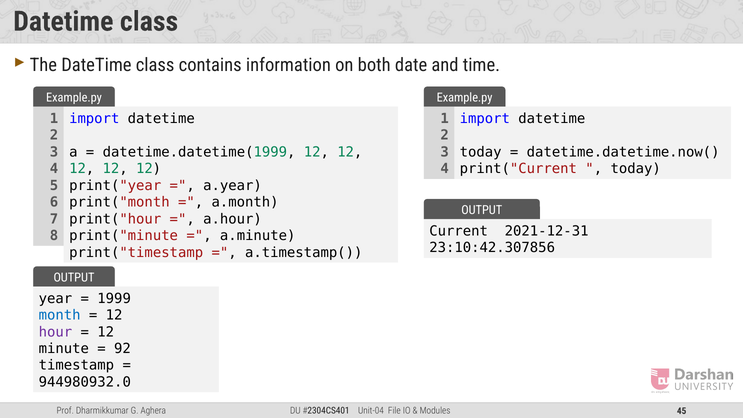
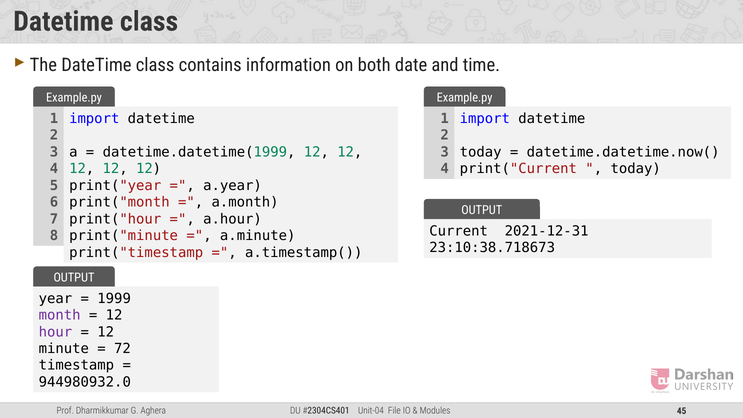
23:10:42.307856: 23:10:42.307856 -> 23:10:38.718673 (492, 248)
month colour: blue -> purple (60, 315)
92: 92 -> 72 (122, 349)
